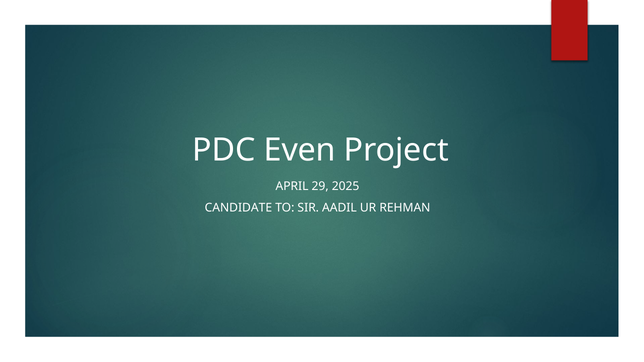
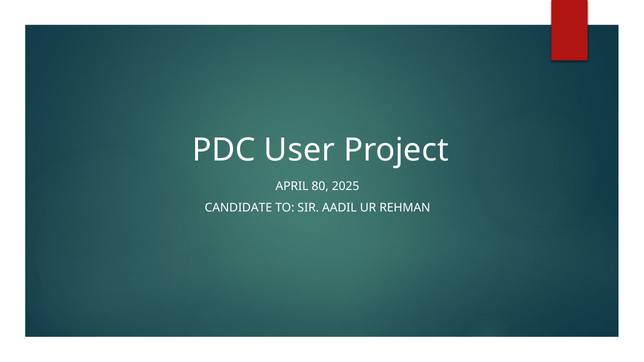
Even: Even -> User (299, 150)
29: 29 -> 80 (320, 187)
